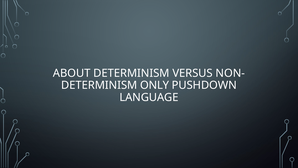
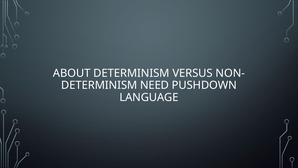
ONLY: ONLY -> NEED (155, 85)
